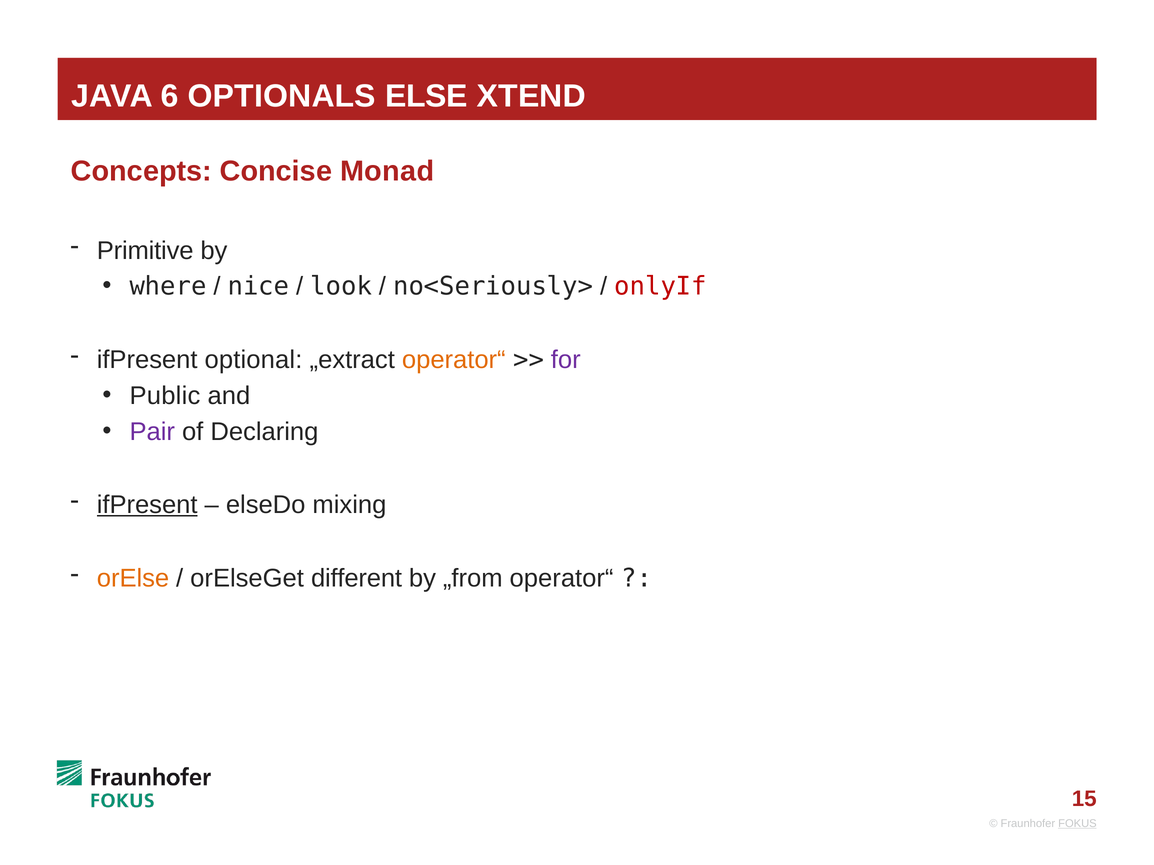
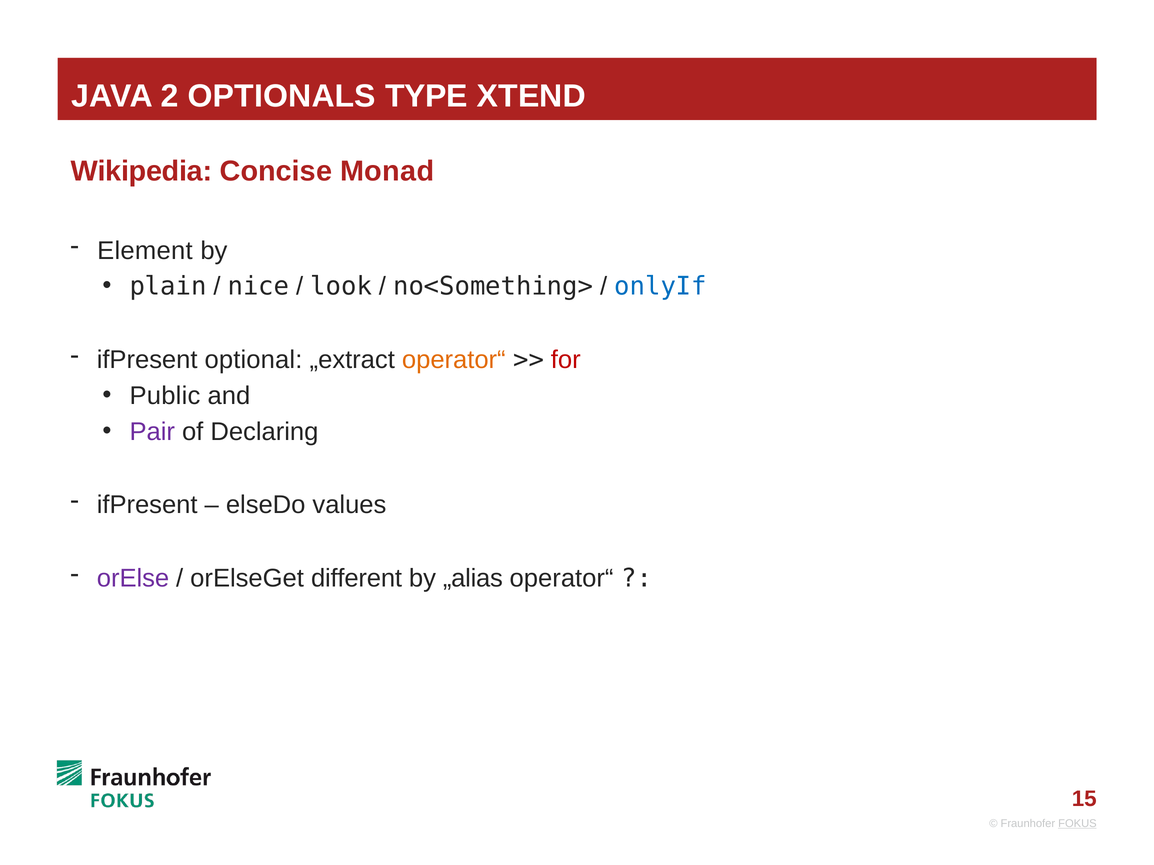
6: 6 -> 2 (169, 96)
ELSE: ELSE -> TYPE (426, 96)
Concepts: Concepts -> Wikipedia (142, 171)
Primitive: Primitive -> Element (145, 251)
where: where -> plain (168, 287)
no<Seriously>: no<Seriously> -> no<Something> (493, 287)
onlyIf colour: red -> blue (661, 287)
for colour: purple -> red (566, 360)
ifPresent underline: present -> none (147, 505)
mixing: mixing -> values (349, 505)
orElse colour: orange -> purple (133, 579)
„from: „from -> „alias (473, 579)
